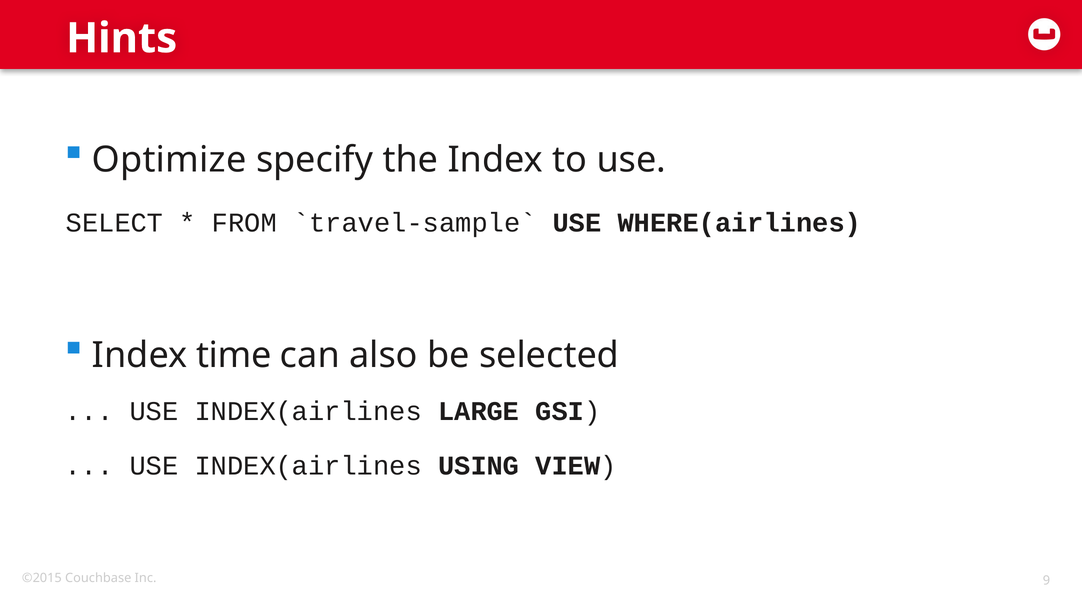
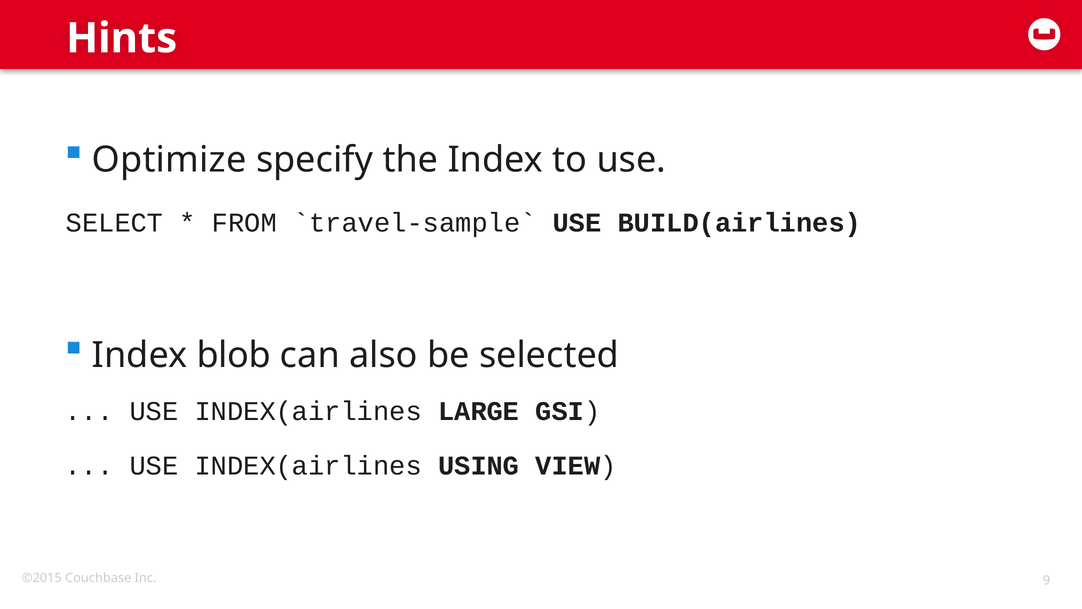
WHERE(airlines: WHERE(airlines -> BUILD(airlines (739, 223)
time: time -> blob (234, 355)
